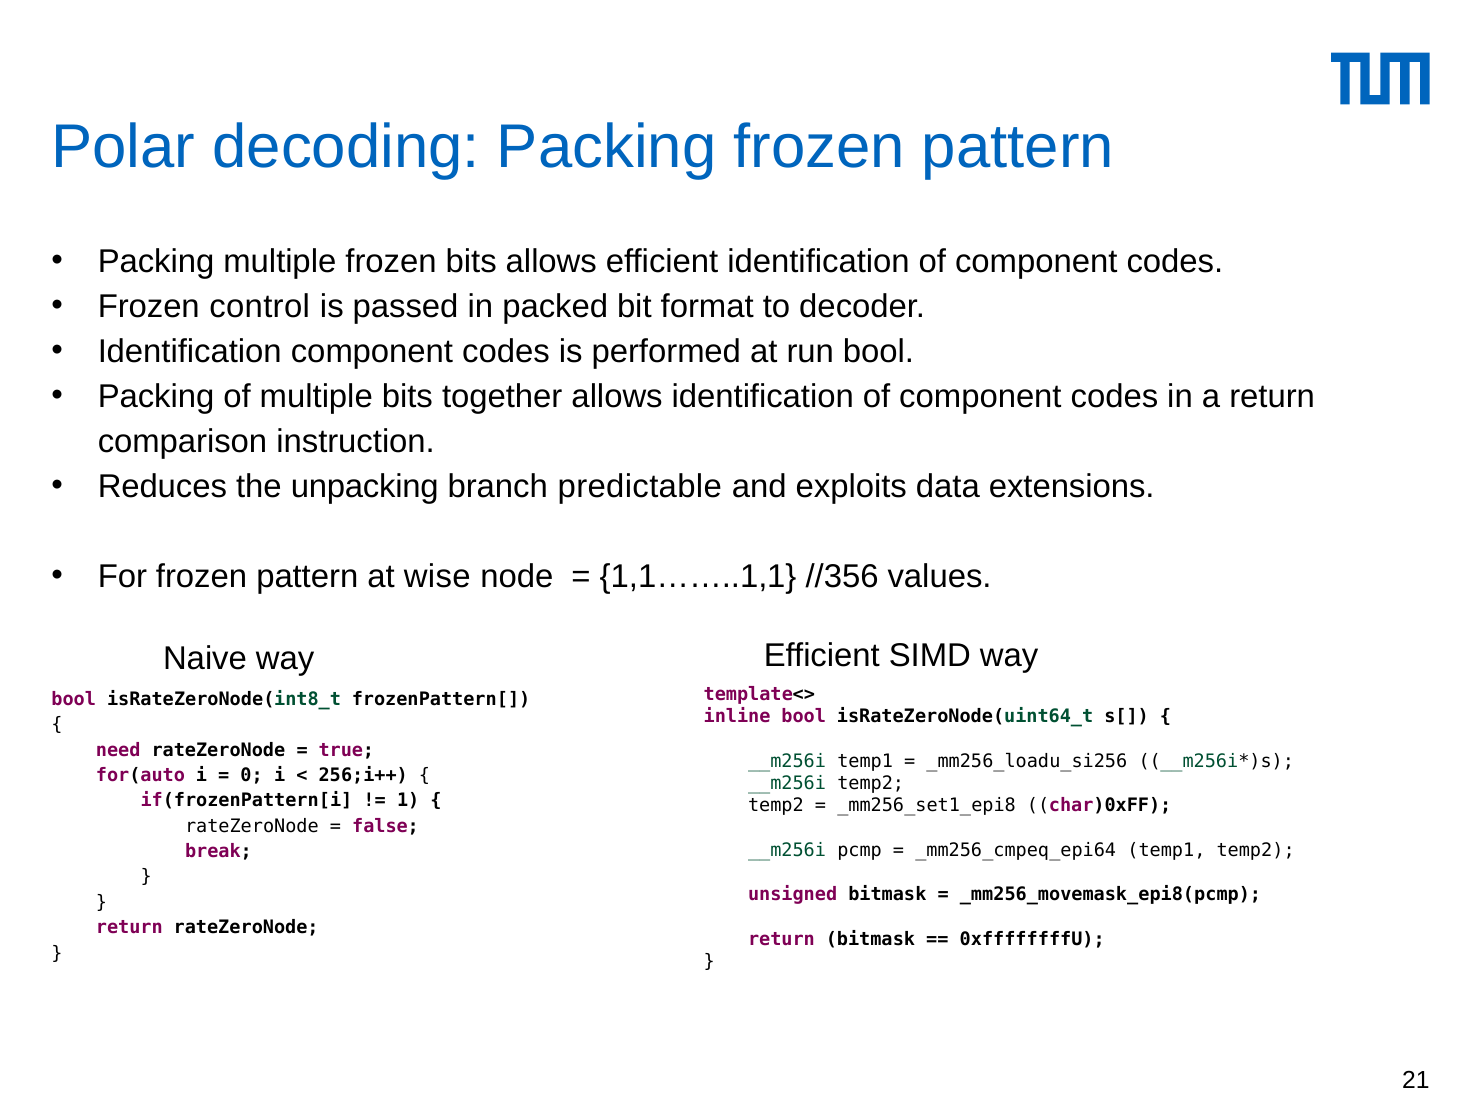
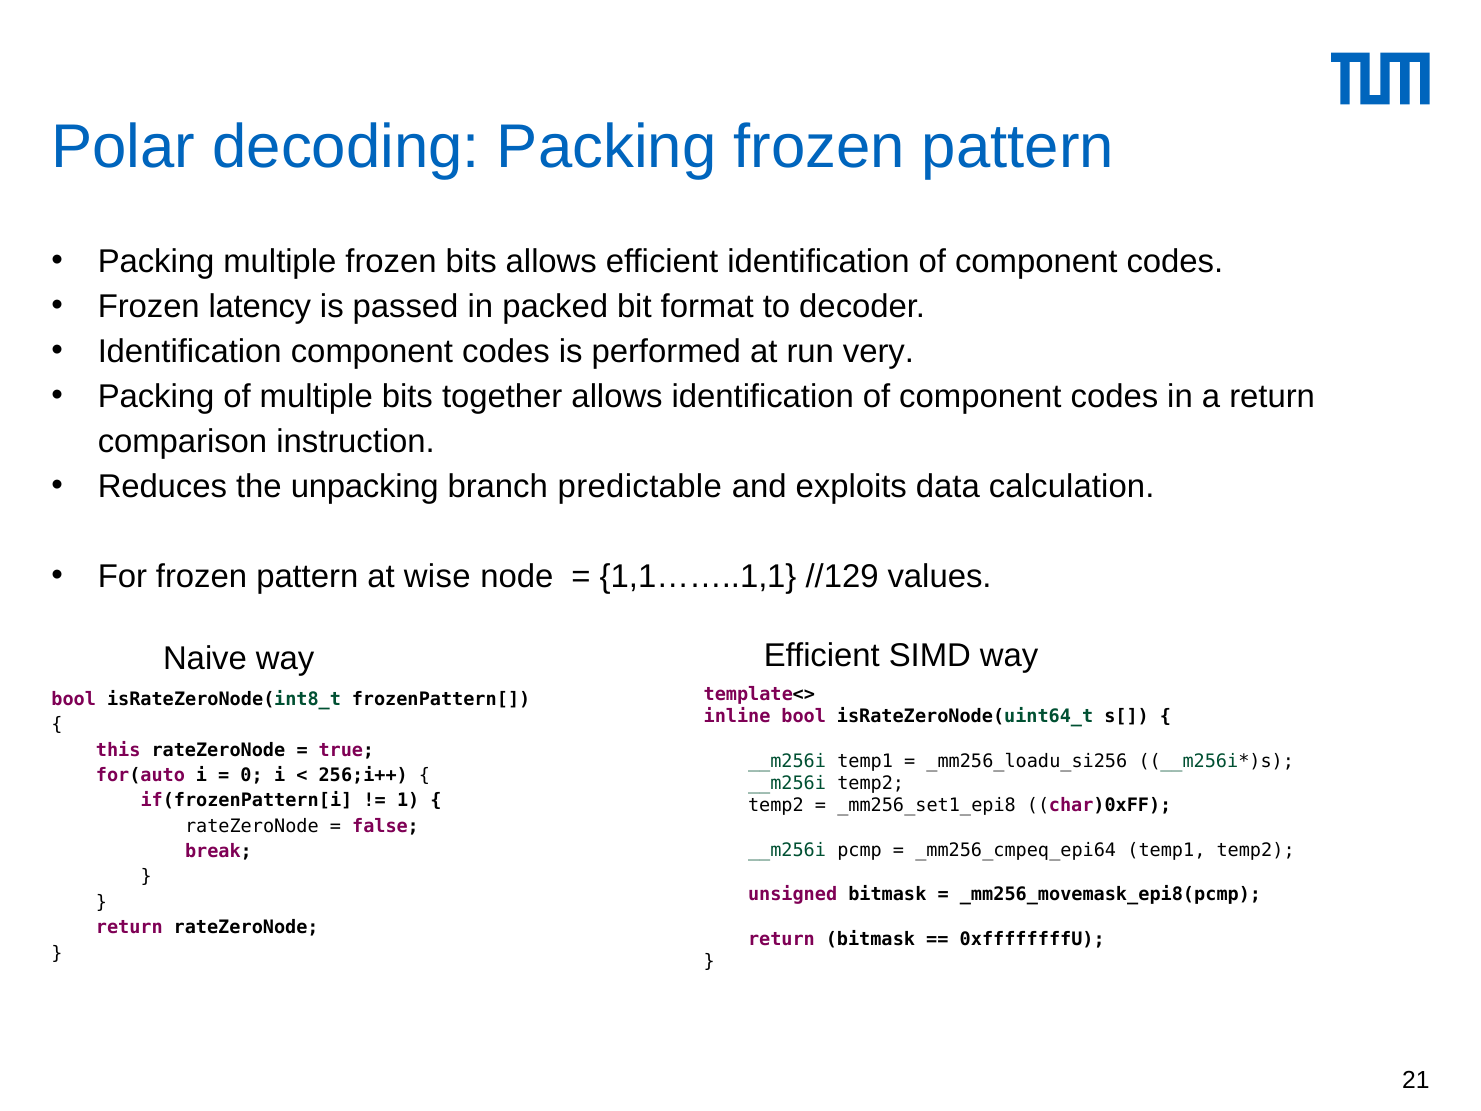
control: control -> latency (260, 307)
run bool: bool -> very (878, 351)
extensions: extensions -> calculation (1072, 486)
//356: //356 -> //129 (842, 576)
need: need -> this (118, 750)
